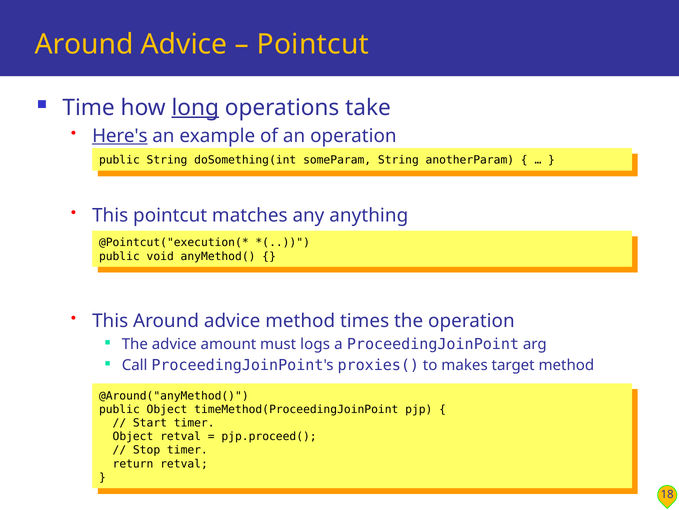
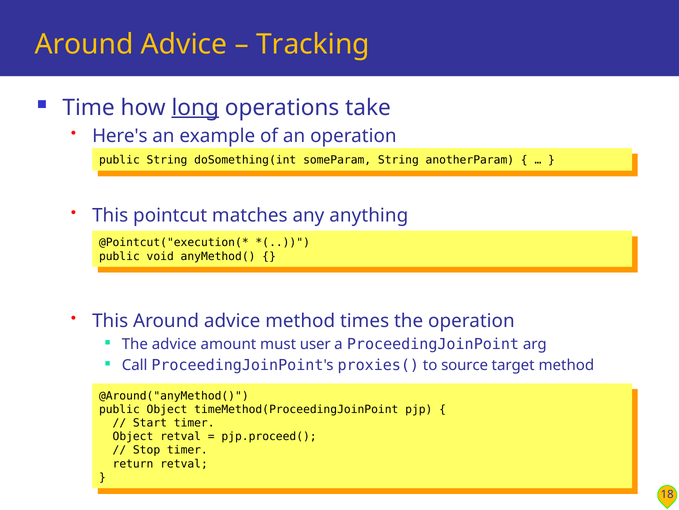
Pointcut: Pointcut -> Tracking (313, 44)
Here's underline: present -> none (120, 136)
logs: logs -> user (315, 344)
makes: makes -> source (465, 365)
